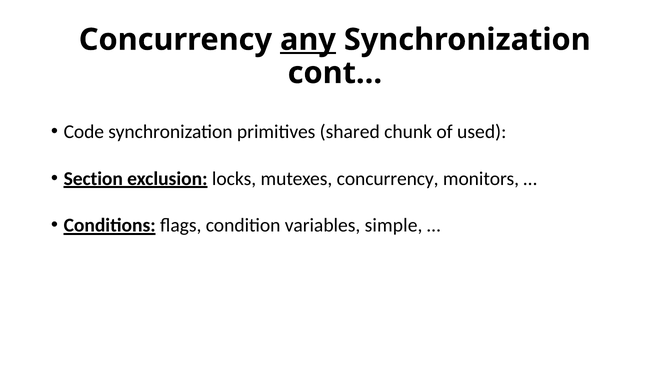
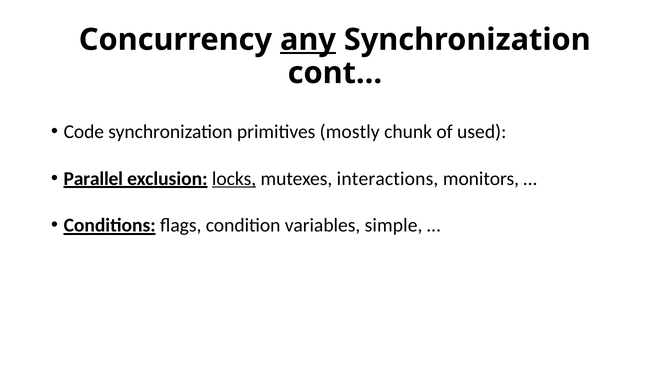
shared: shared -> mostly (350, 132)
Section: Section -> Parallel (93, 179)
locks underline: none -> present (234, 179)
mutexes concurrency: concurrency -> interactions (388, 179)
